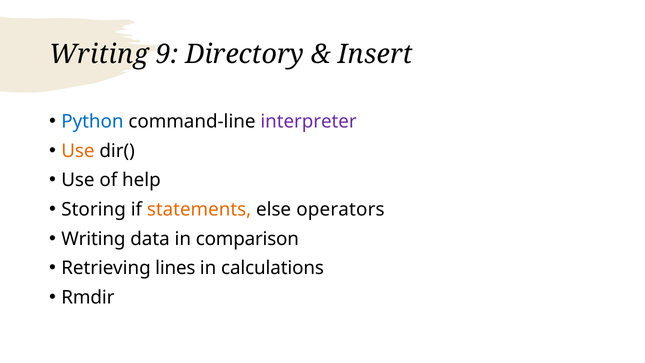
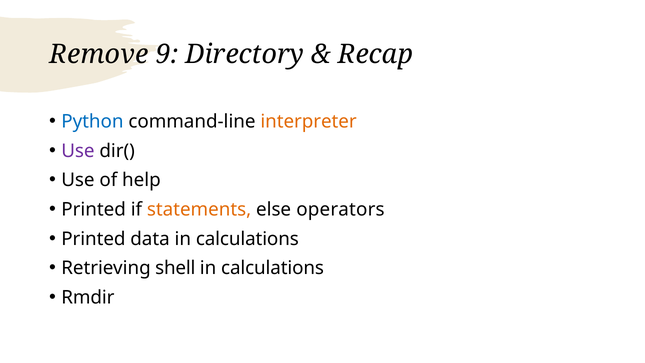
Writing: Writing -> Remove (99, 54)
Insert: Insert -> Recap (375, 54)
interpreter colour: purple -> orange (309, 121)
Use colour: orange -> purple (78, 151)
Storing: Storing -> Printed (94, 209)
Writing: Writing -> Printed (93, 239)
data in comparison: comparison -> calculations (247, 239)
lines: lines -> shell (175, 268)
